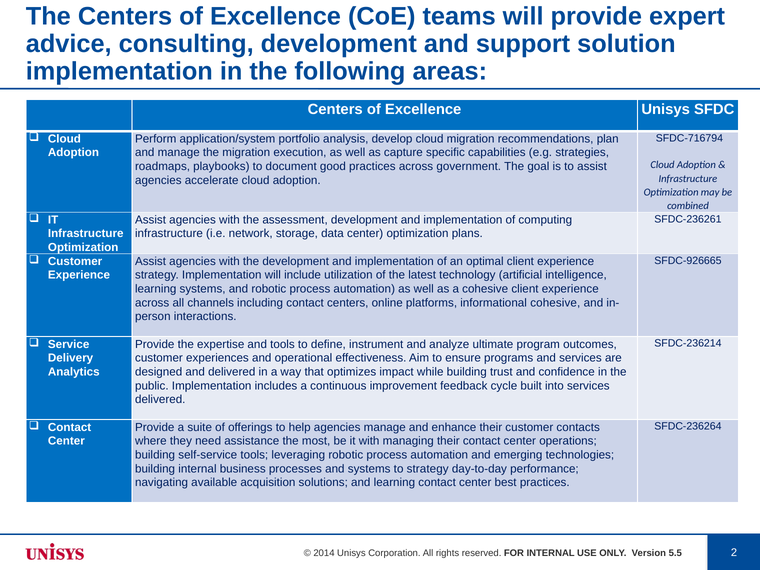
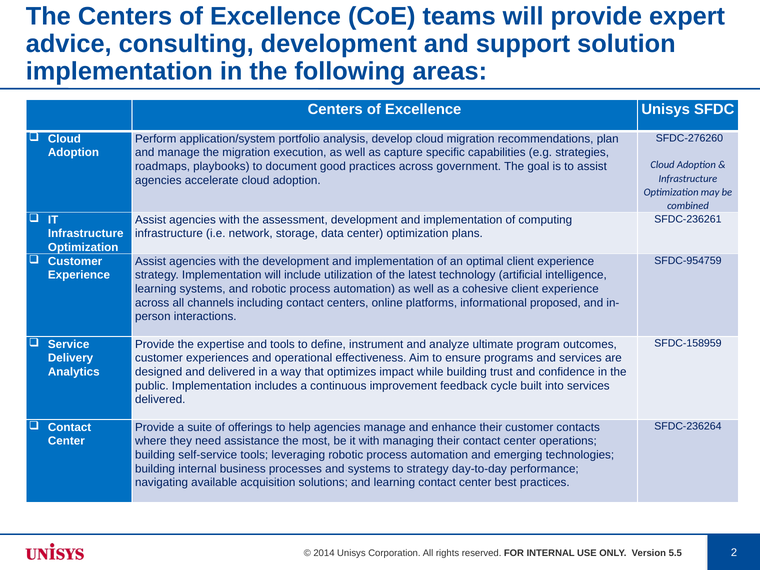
SFDC-716794: SFDC-716794 -> SFDC-276260 (689, 138)
SFDC-926665: SFDC-926665 -> SFDC-954759 (688, 261)
informational cohesive: cohesive -> proposed (555, 303)
SFDC-236214: SFDC-236214 -> SFDC-158959 (688, 344)
